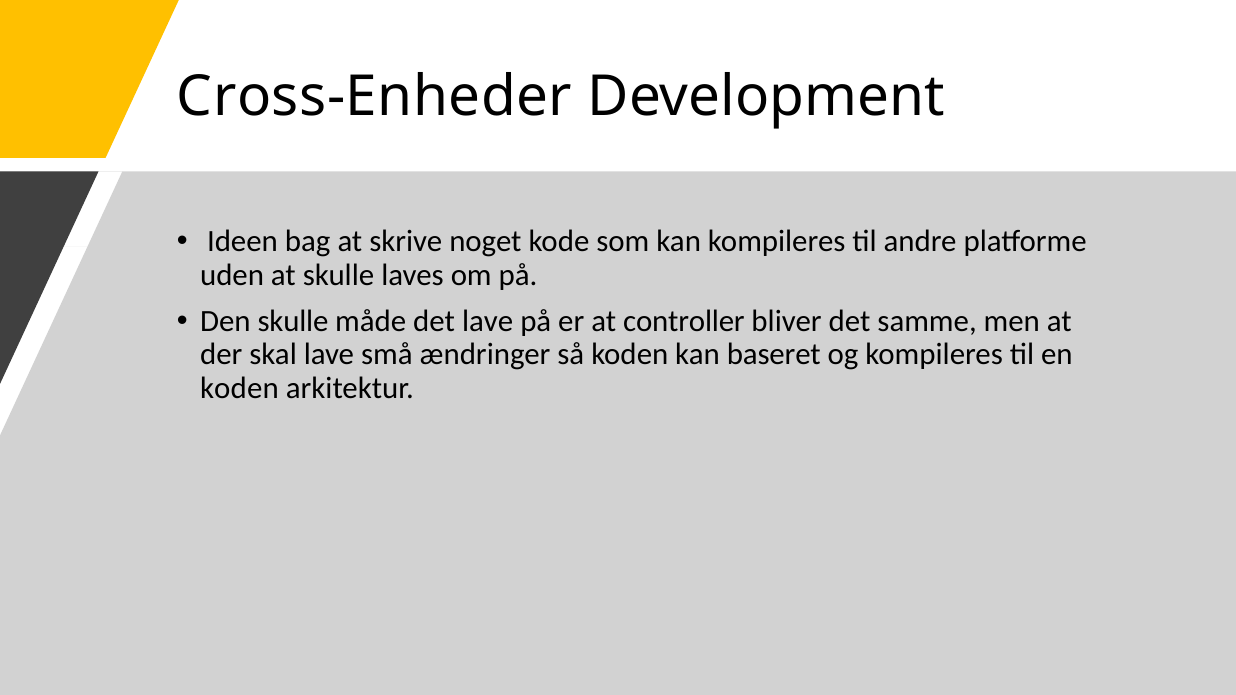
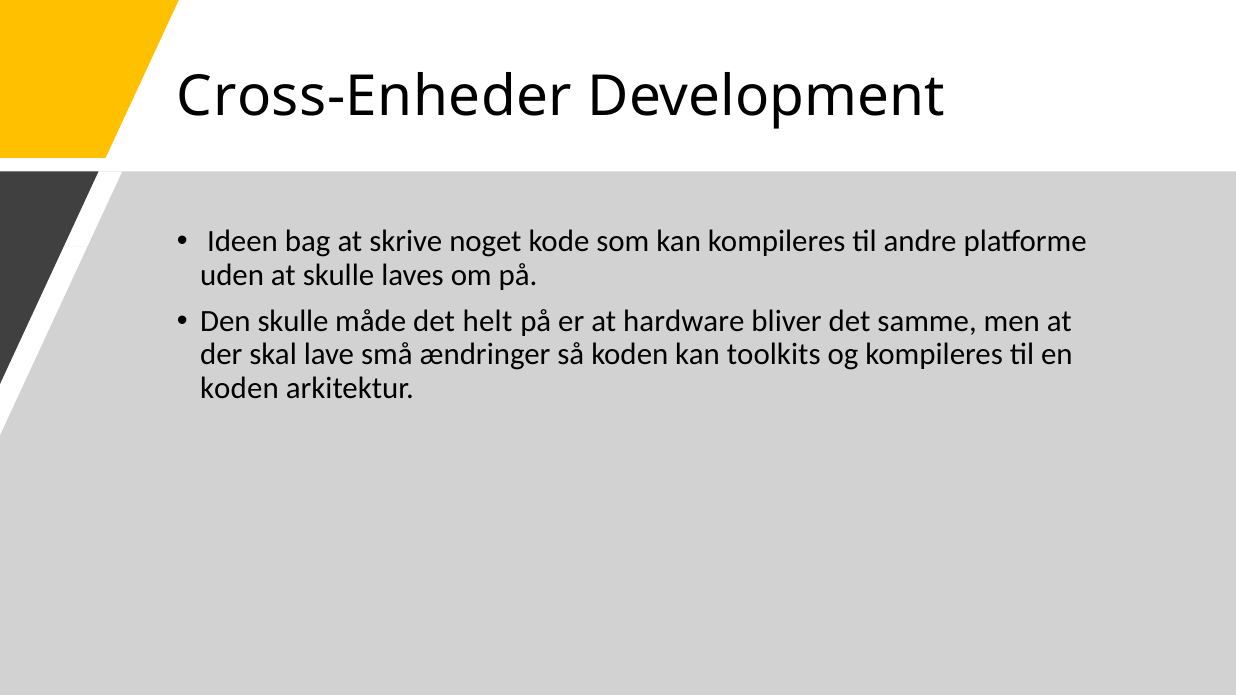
det lave: lave -> helt (487, 321)
controller: controller -> hardware (684, 321)
baseret: baseret -> toolkits (774, 355)
